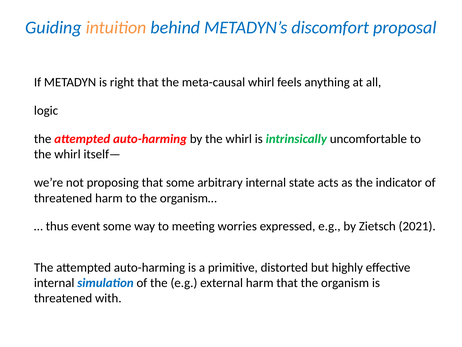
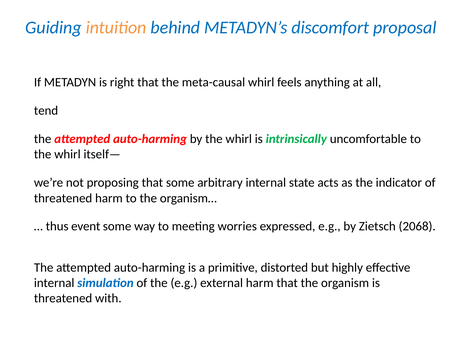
logic: logic -> tend (46, 111)
2021: 2021 -> 2068 (417, 226)
